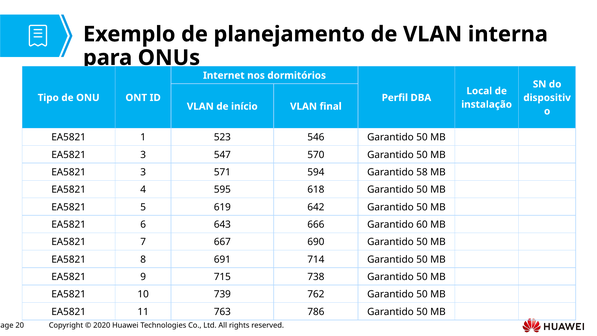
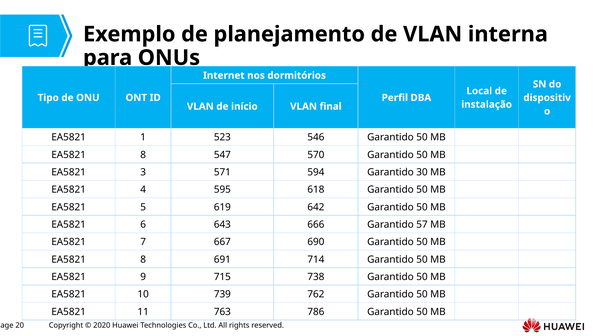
3: 3 -> 8 (143, 155)
58: 58 -> 30 (422, 172)
60: 60 -> 57 (422, 224)
